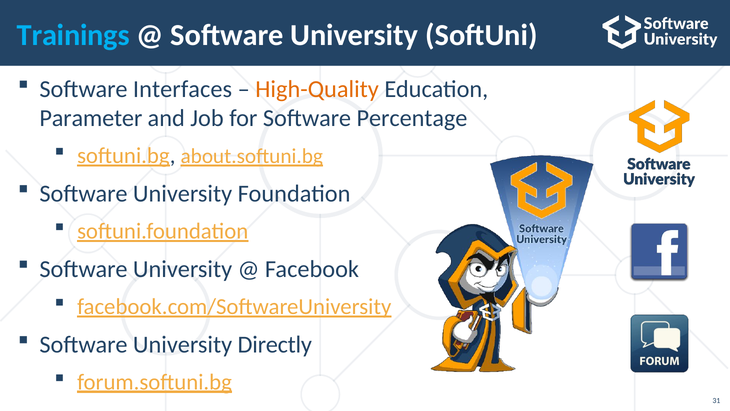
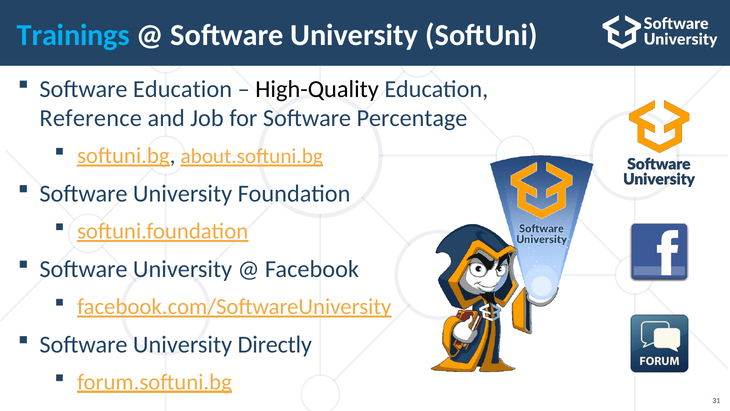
Software Interfaces: Interfaces -> Education (183, 89)
High-Quality colour: orange -> black (317, 89)
Parameter: Parameter -> Reference (91, 118)
